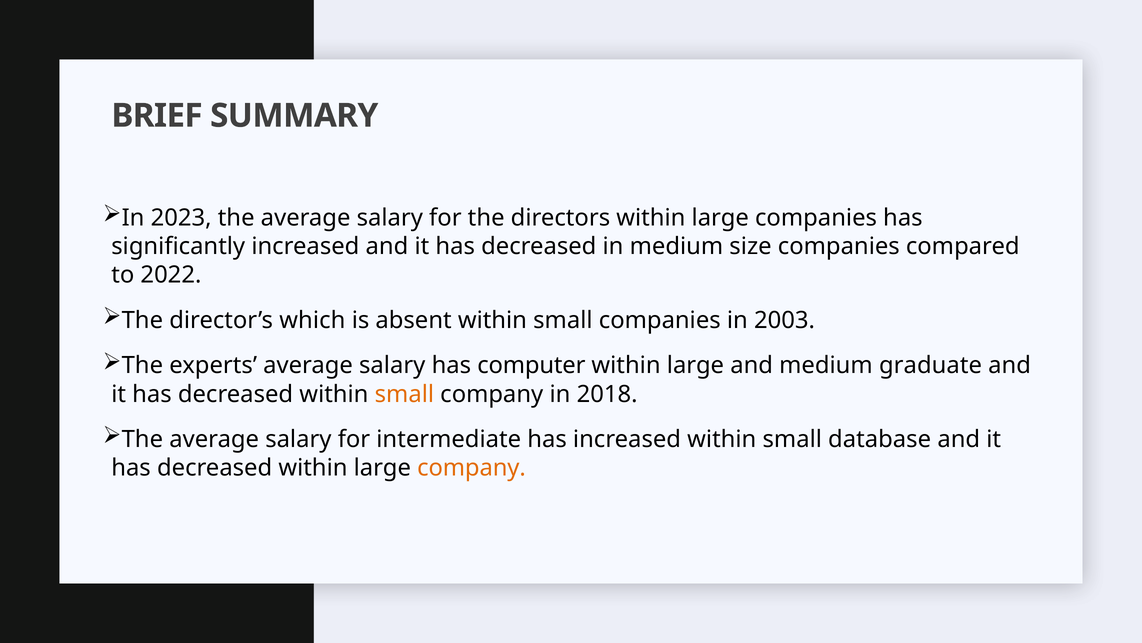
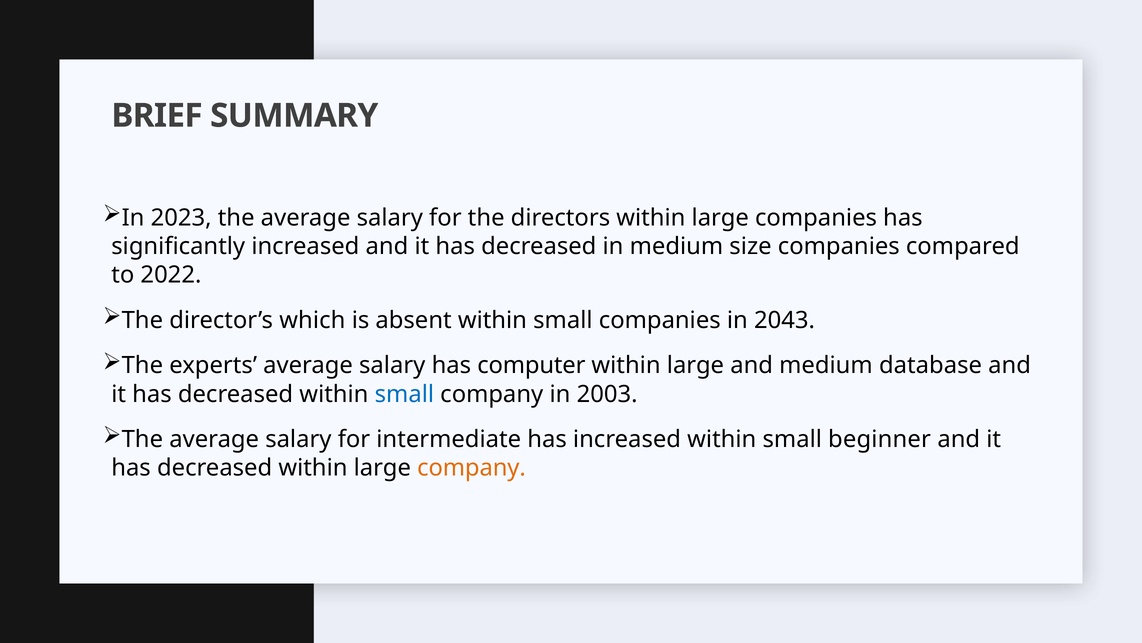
2003: 2003 -> 2043 (784, 320)
graduate: graduate -> database (931, 365)
small colour: orange -> blue (404, 394)
2018: 2018 -> 2003 (607, 394)
database: database -> beginner (880, 439)
